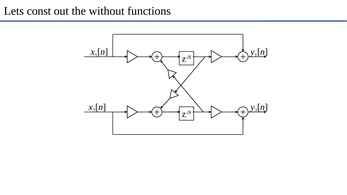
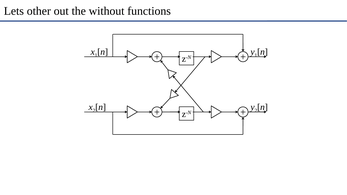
const: const -> other (39, 11)
